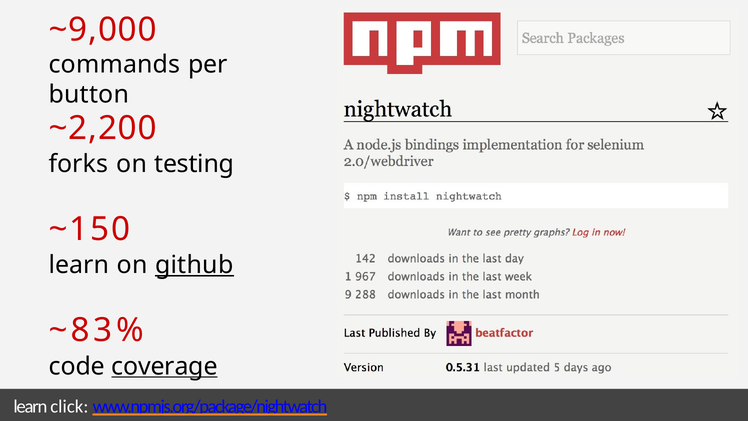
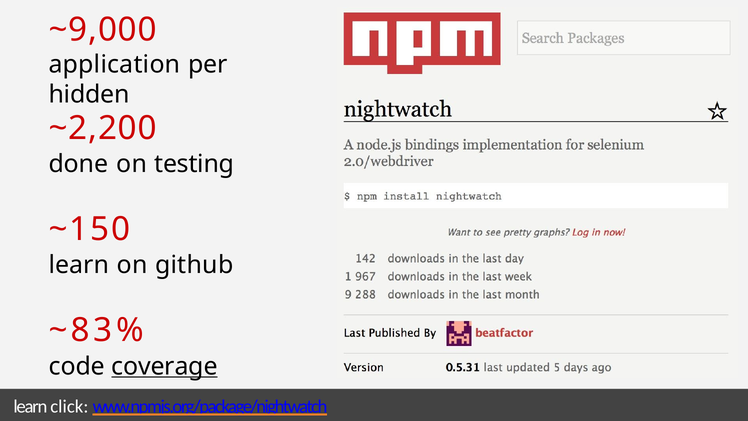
commands: commands -> application (114, 64)
button: button -> hidden (89, 94)
forks: forks -> done (78, 164)
github underline: present -> none (194, 265)
